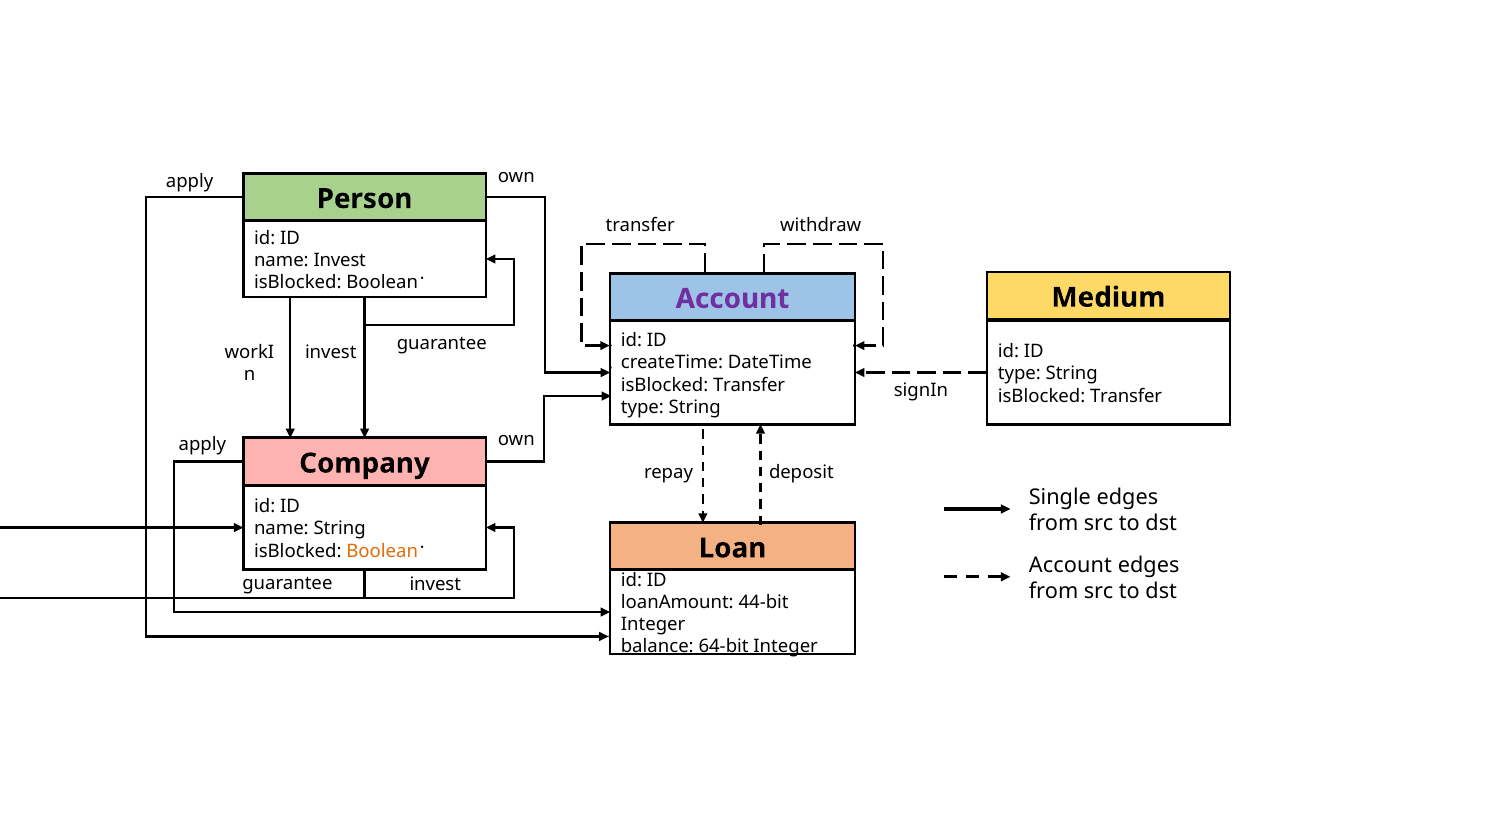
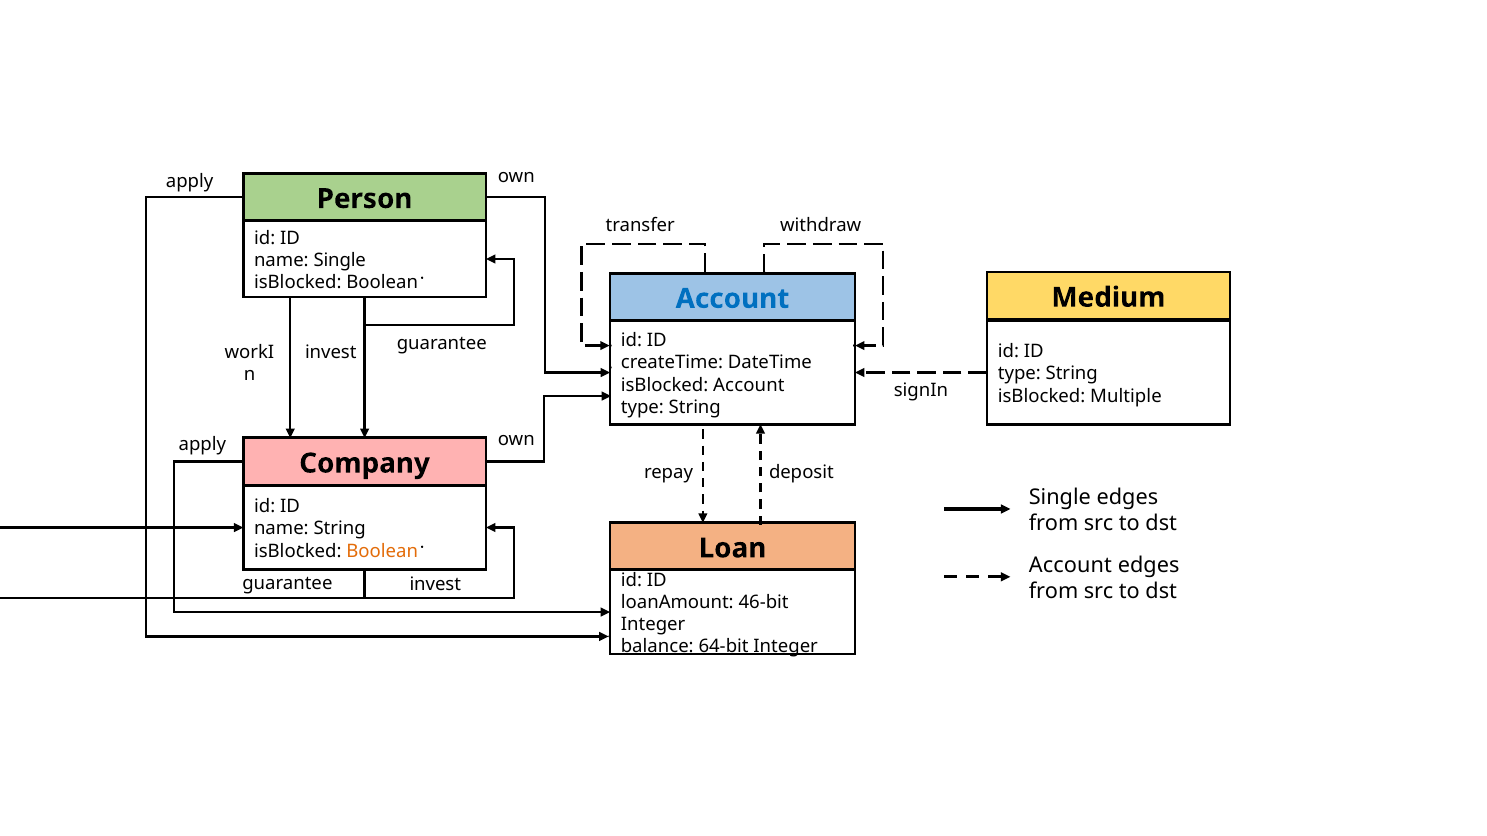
name Invest: Invest -> Single (340, 260)
Account colour: purple -> blue (733, 299)
Transfer: Transfer -> Account (749, 385)
Transfer: Transfer -> Multiple (1126, 396)
44-bit: 44-bit -> 46-bit (764, 603)
